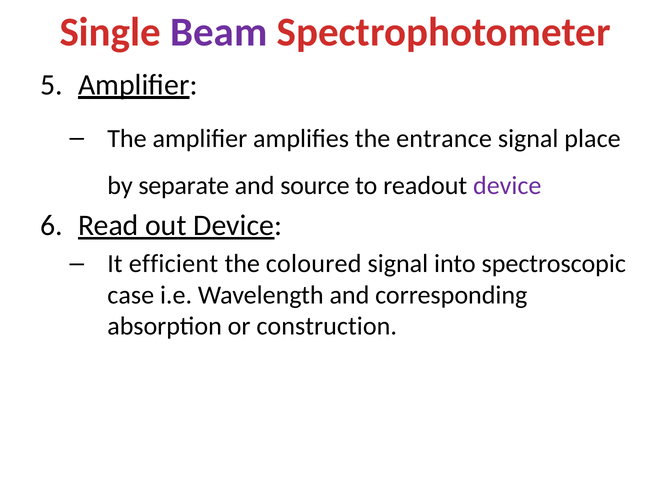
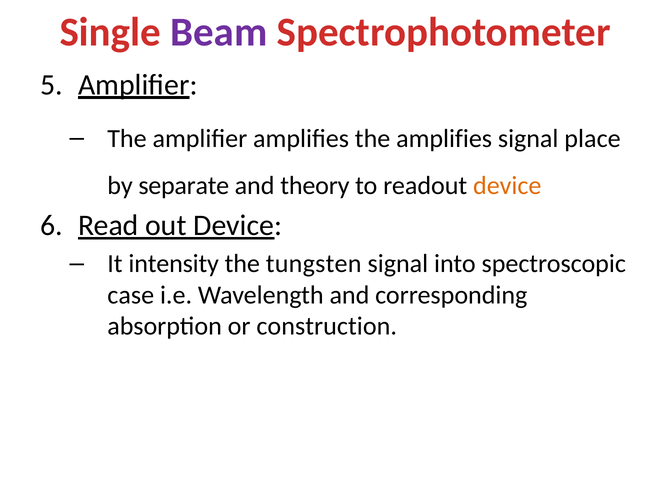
the entrance: entrance -> amplifies (444, 139)
source: source -> theory (315, 186)
device colour: purple -> orange (507, 186)
efficient: efficient -> intensity (174, 264)
coloured: coloured -> tungsten (314, 264)
